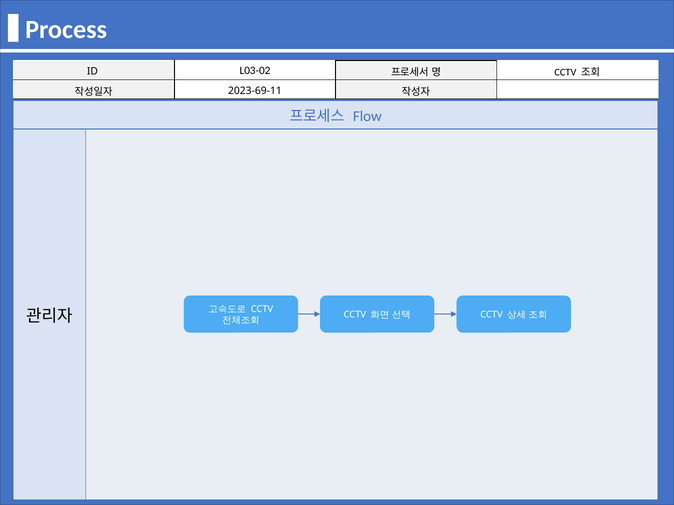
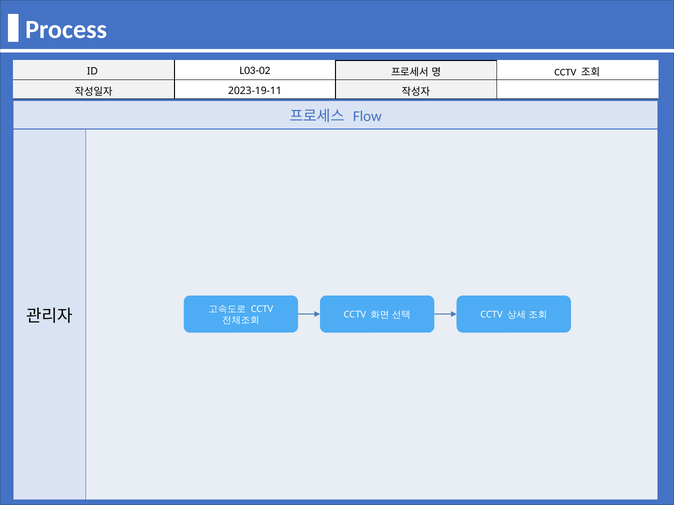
2023-69-11: 2023-69-11 -> 2023-19-11 (255, 91)
